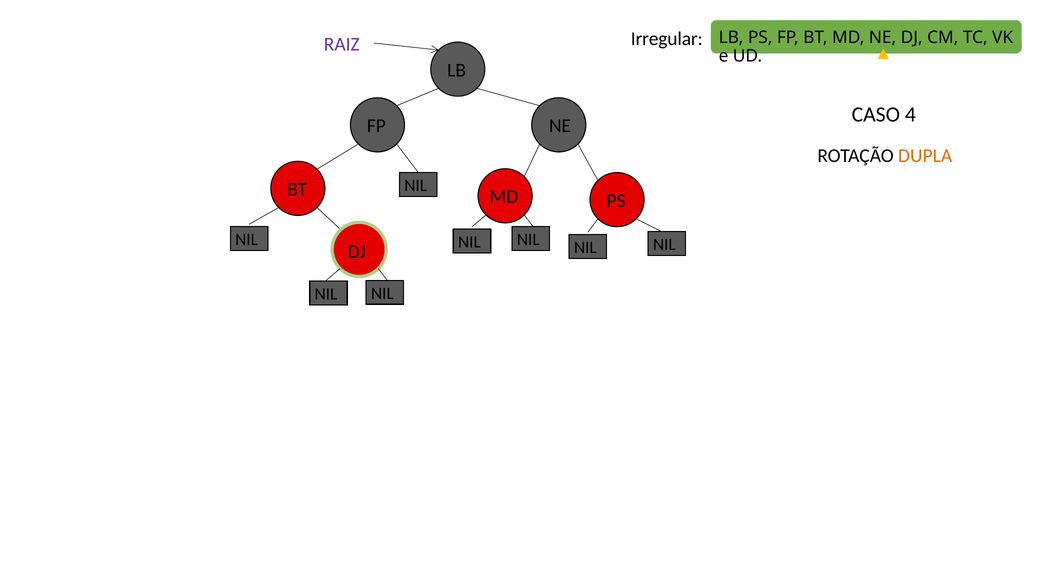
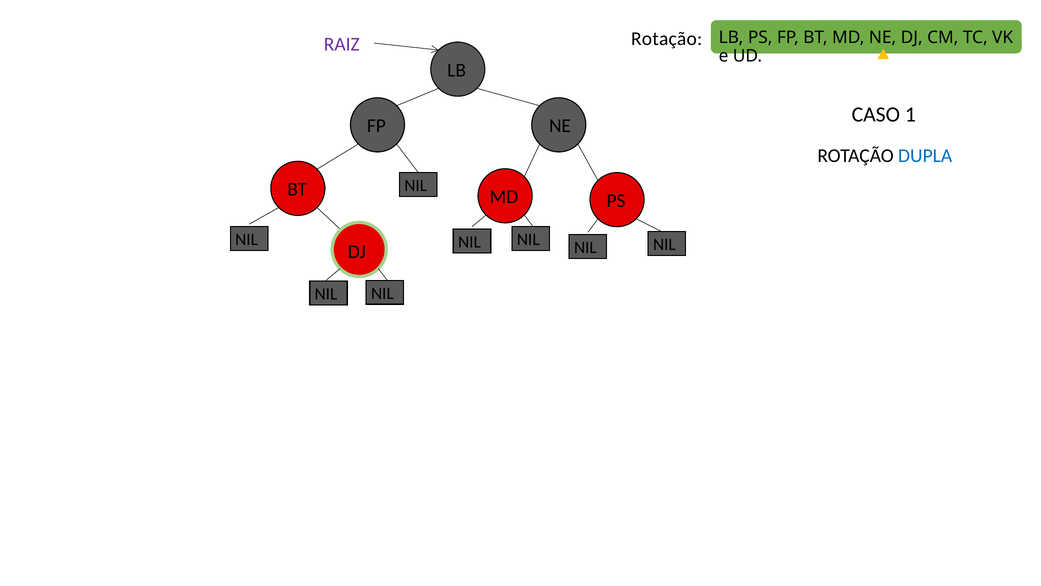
Irregular: Irregular -> Rotação (667, 39)
4: 4 -> 1 (910, 115)
DUPLA colour: orange -> blue (925, 156)
